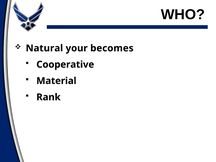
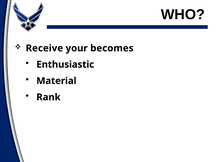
Natural: Natural -> Receive (44, 48)
Cooperative: Cooperative -> Enthusiastic (65, 65)
